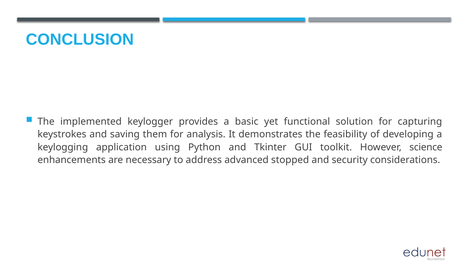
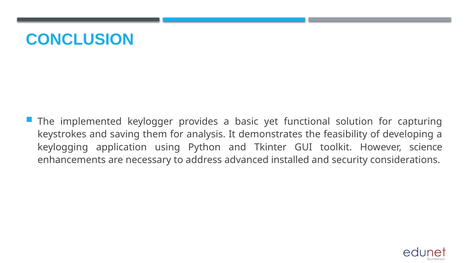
stopped: stopped -> installed (290, 160)
